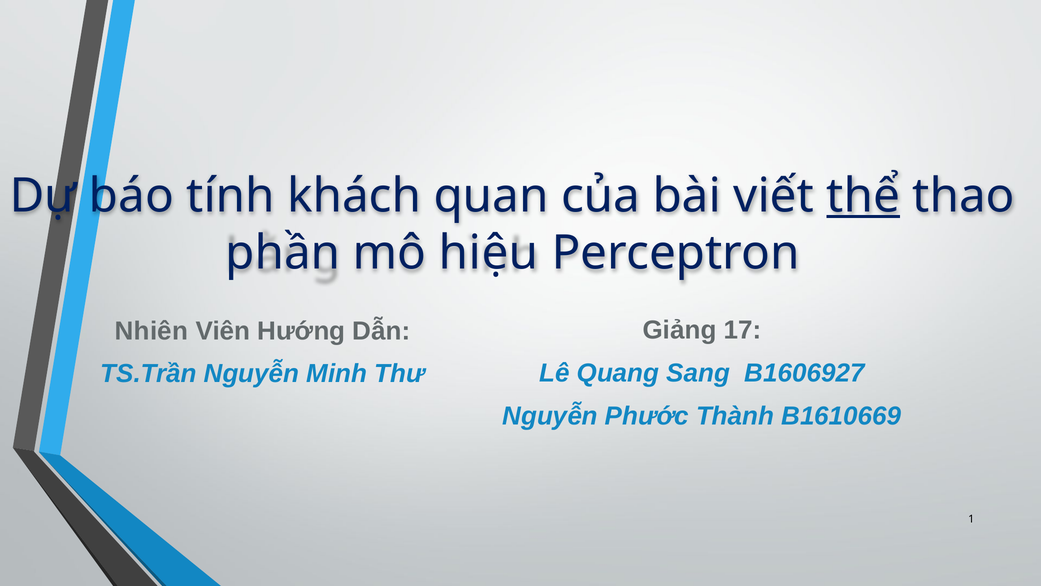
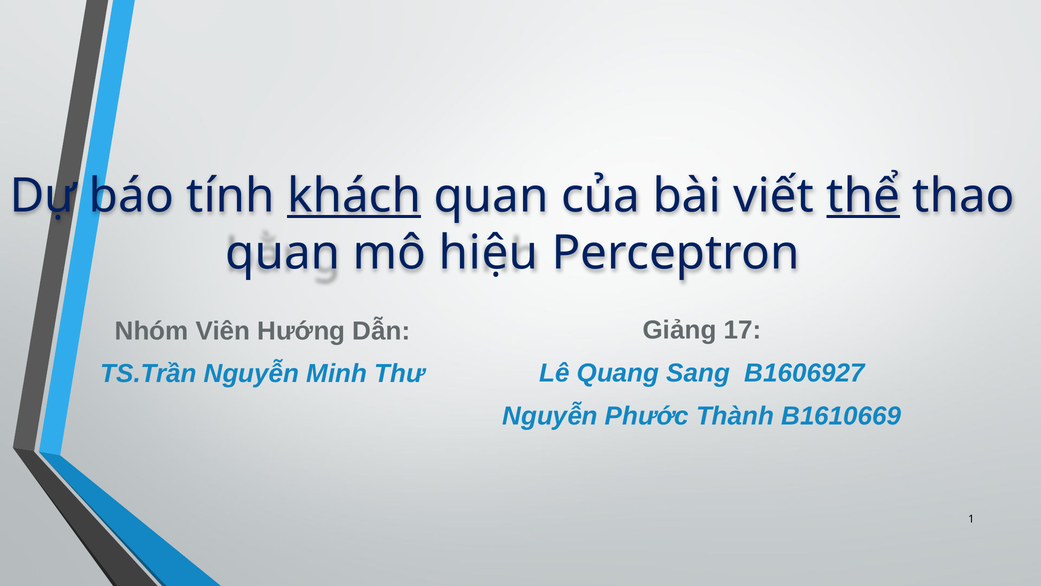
khách underline: none -> present (354, 196)
phần: phần -> quan (283, 253)
Nhiên: Nhiên -> Nhóm (152, 331)
